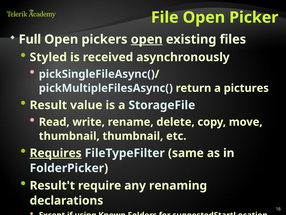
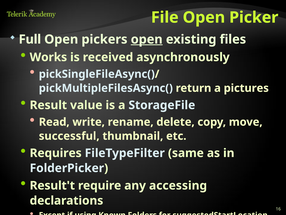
Styled: Styled -> Works (48, 57)
thumbnail: thumbnail -> successful (69, 136)
Requires underline: present -> none (56, 153)
renaming: renaming -> accessing (178, 185)
